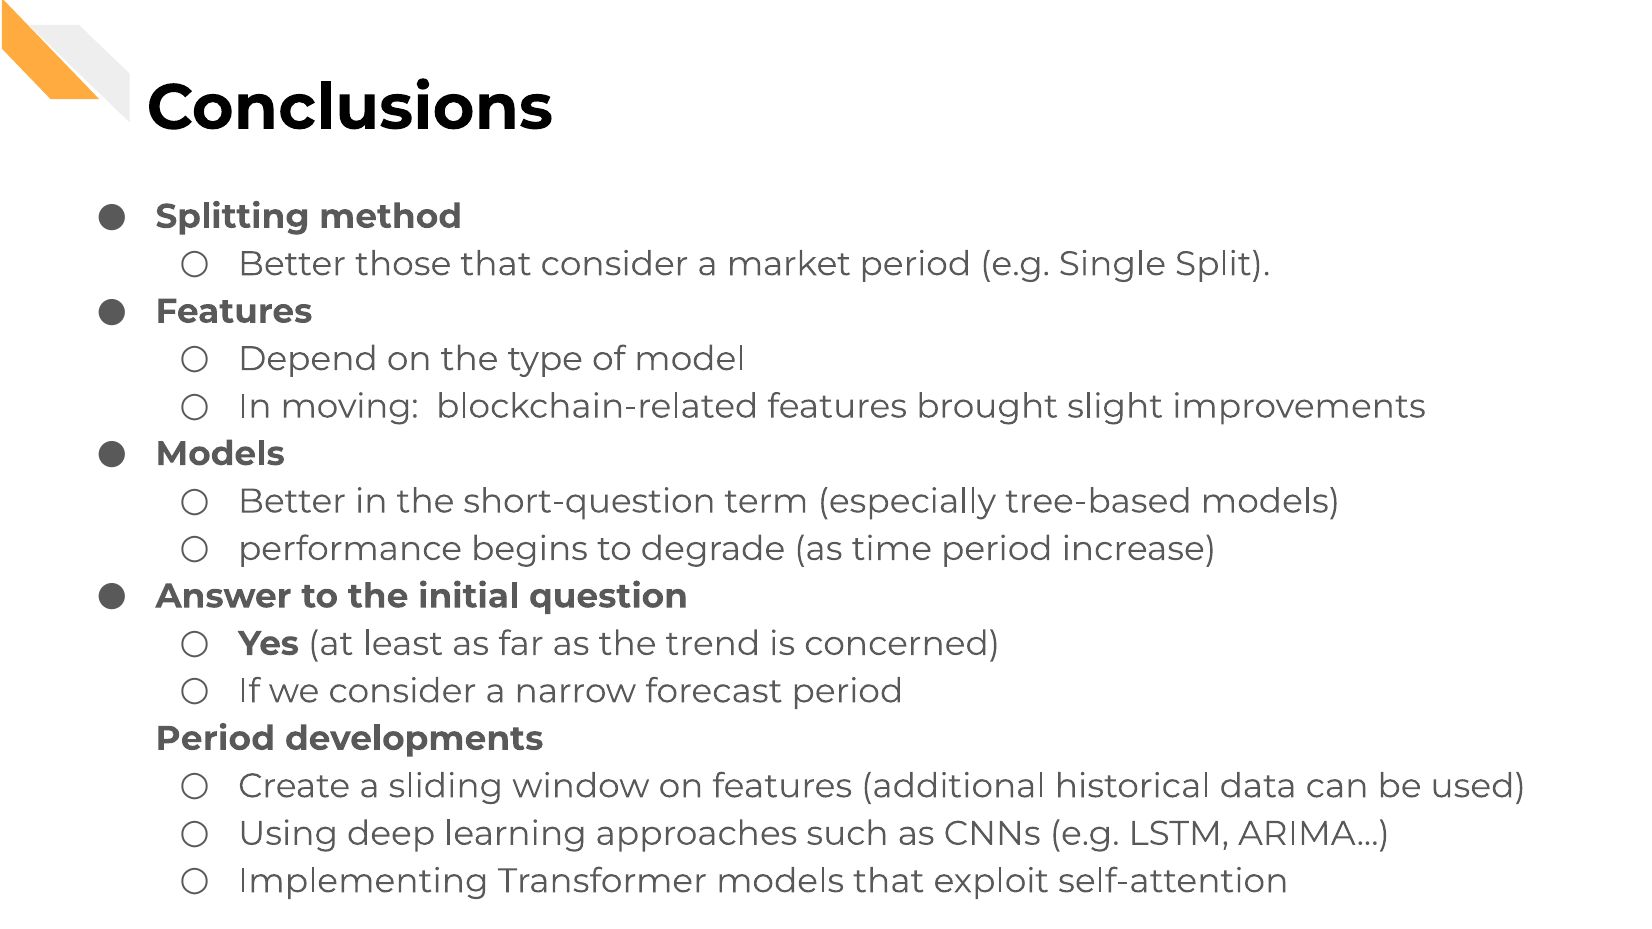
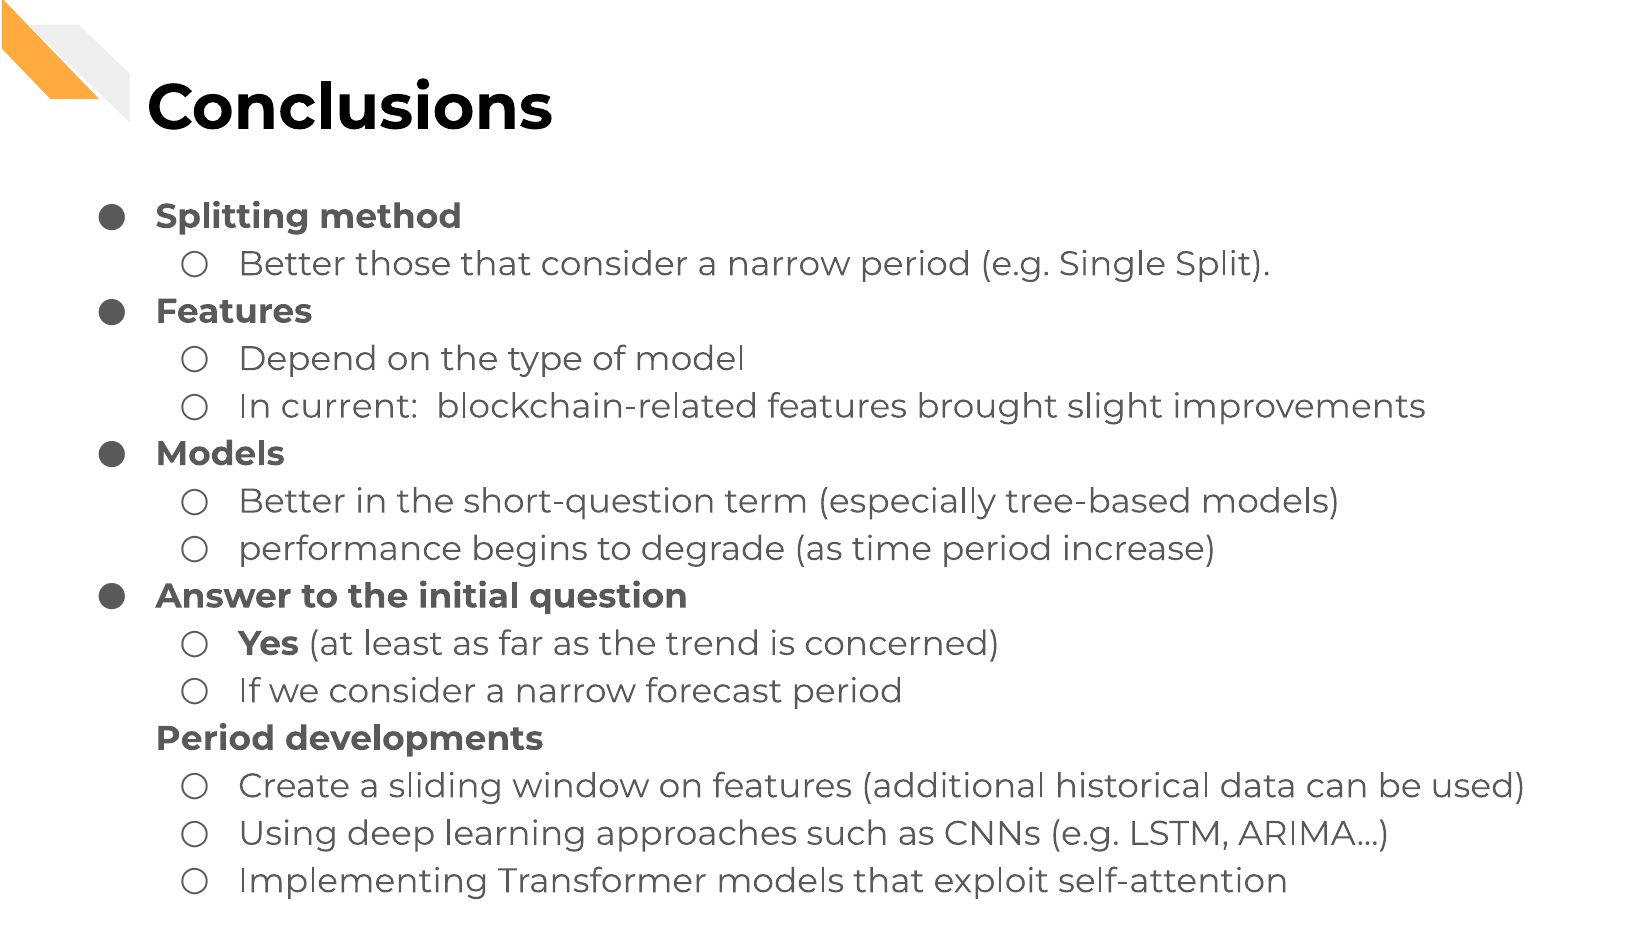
that consider a market: market -> narrow (789, 264)
moving: moving -> current (349, 406)
